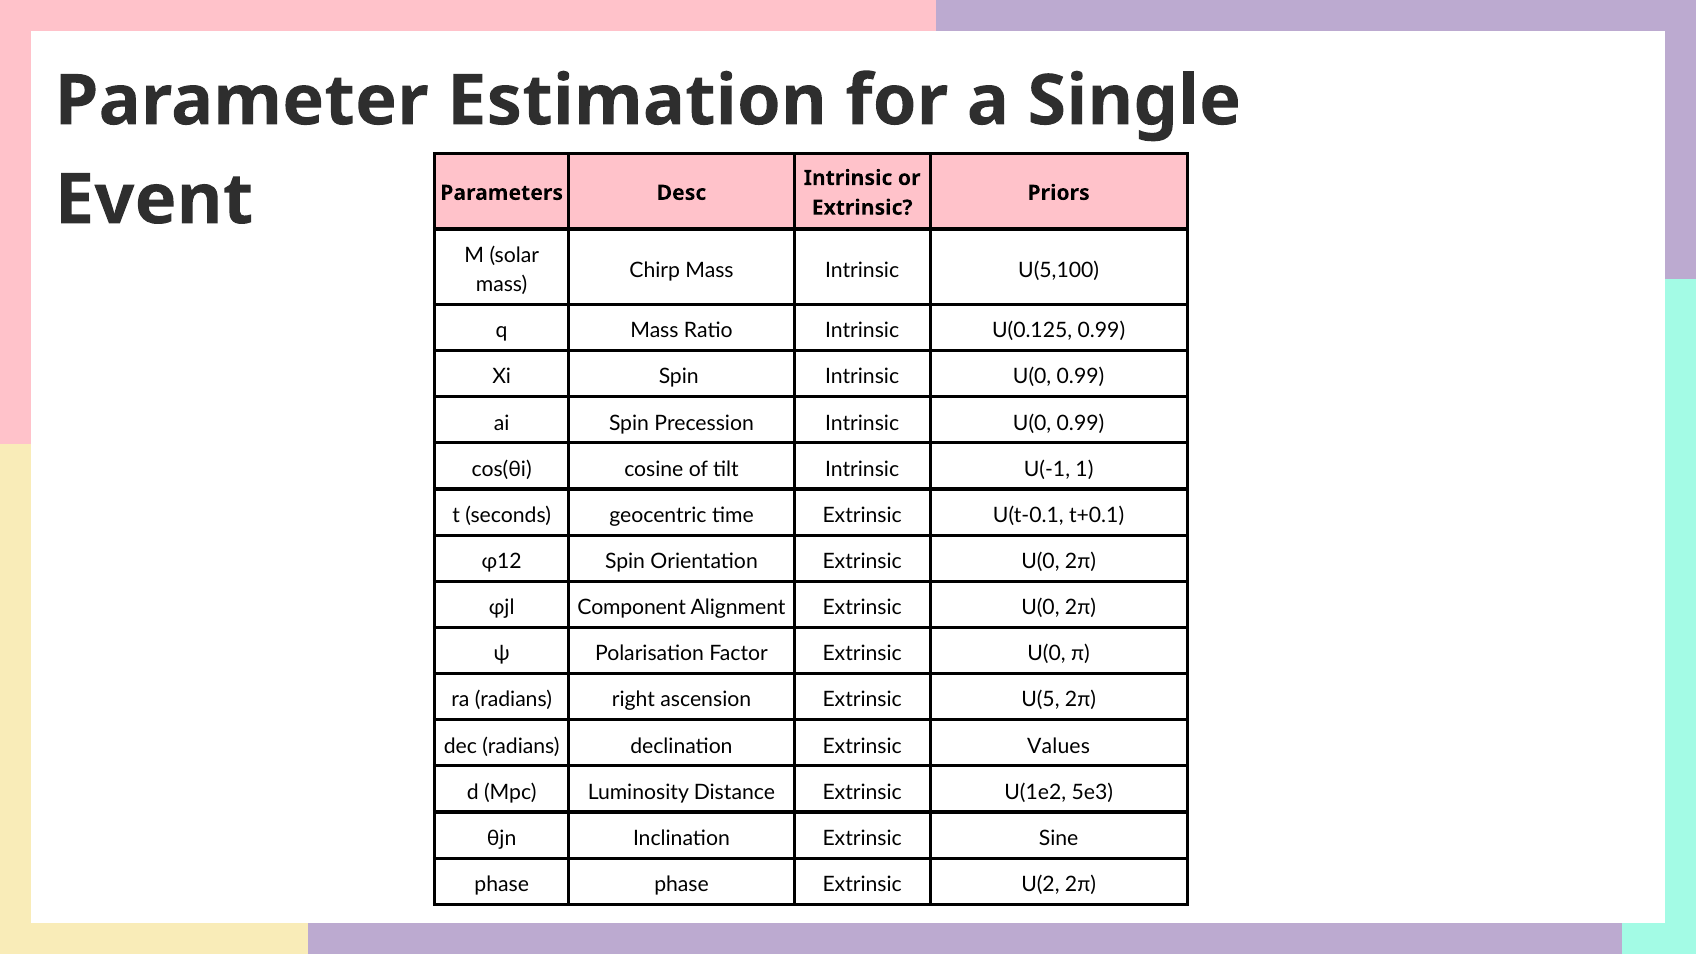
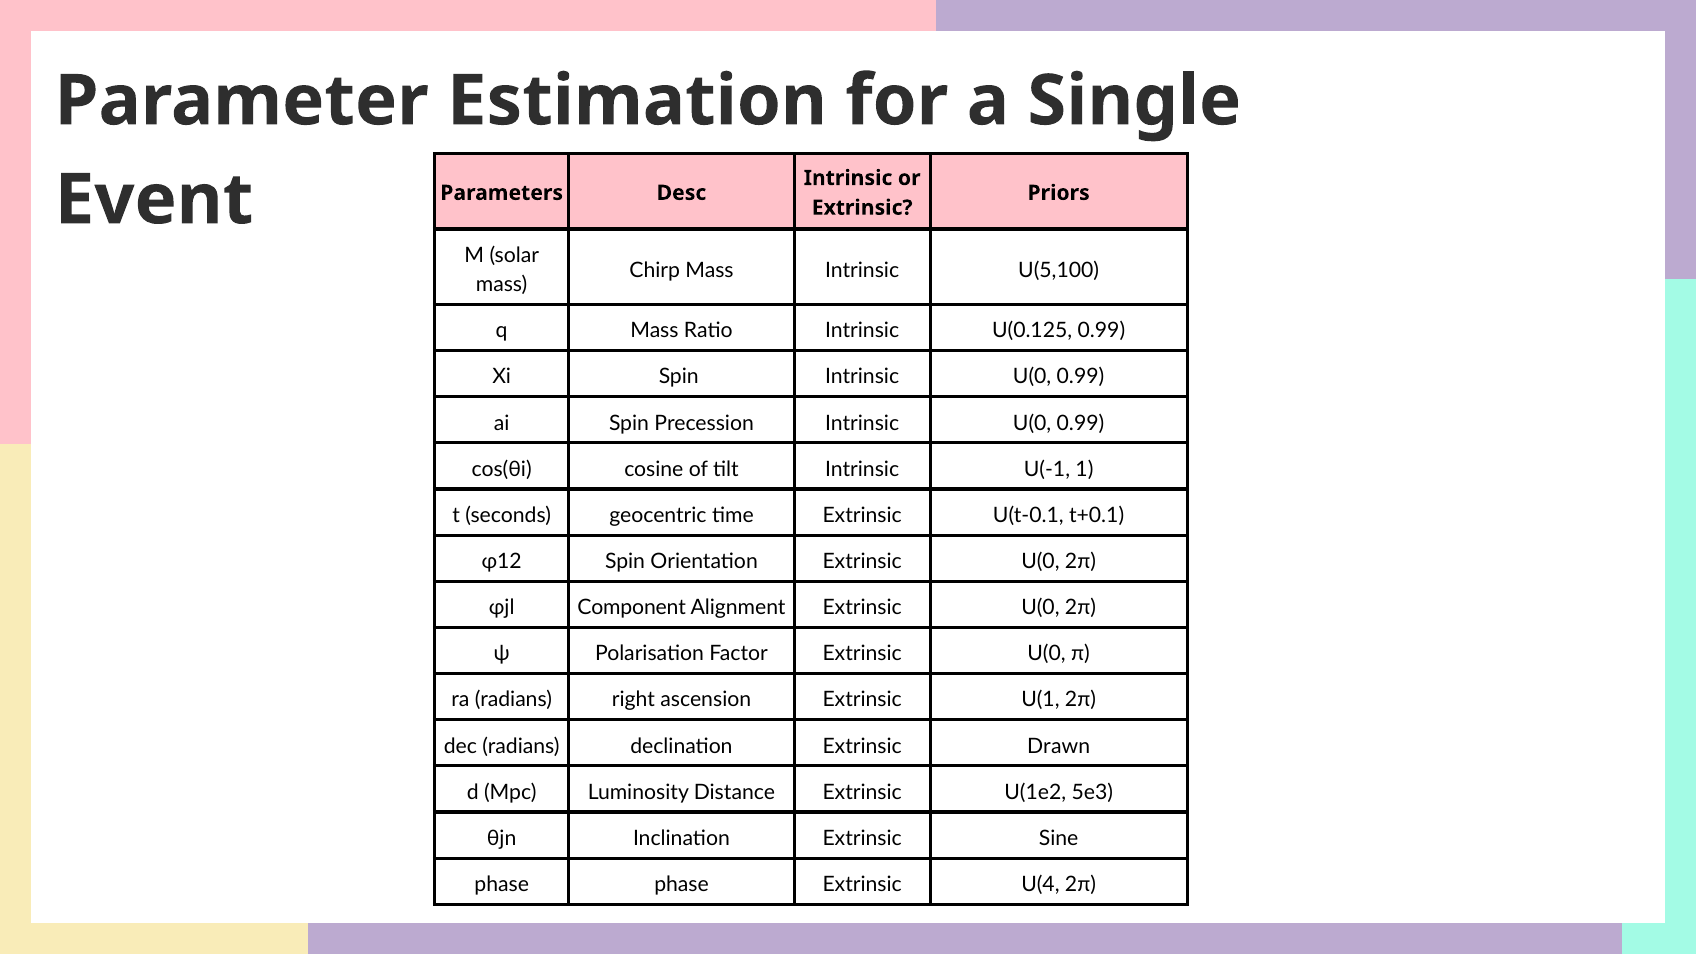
U(5: U(5 -> U(1 (1040, 700)
Values: Values -> Drawn (1059, 746)
U(2: U(2 -> U(4 (1040, 884)
